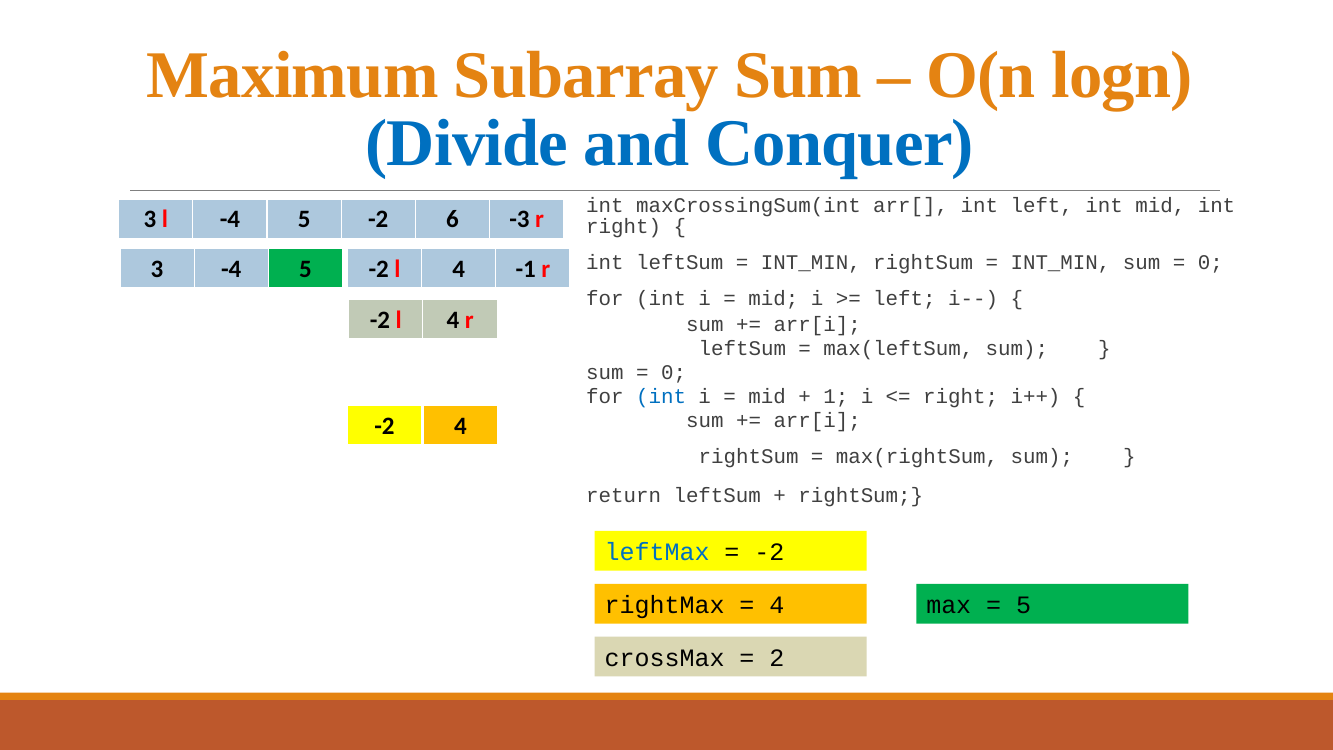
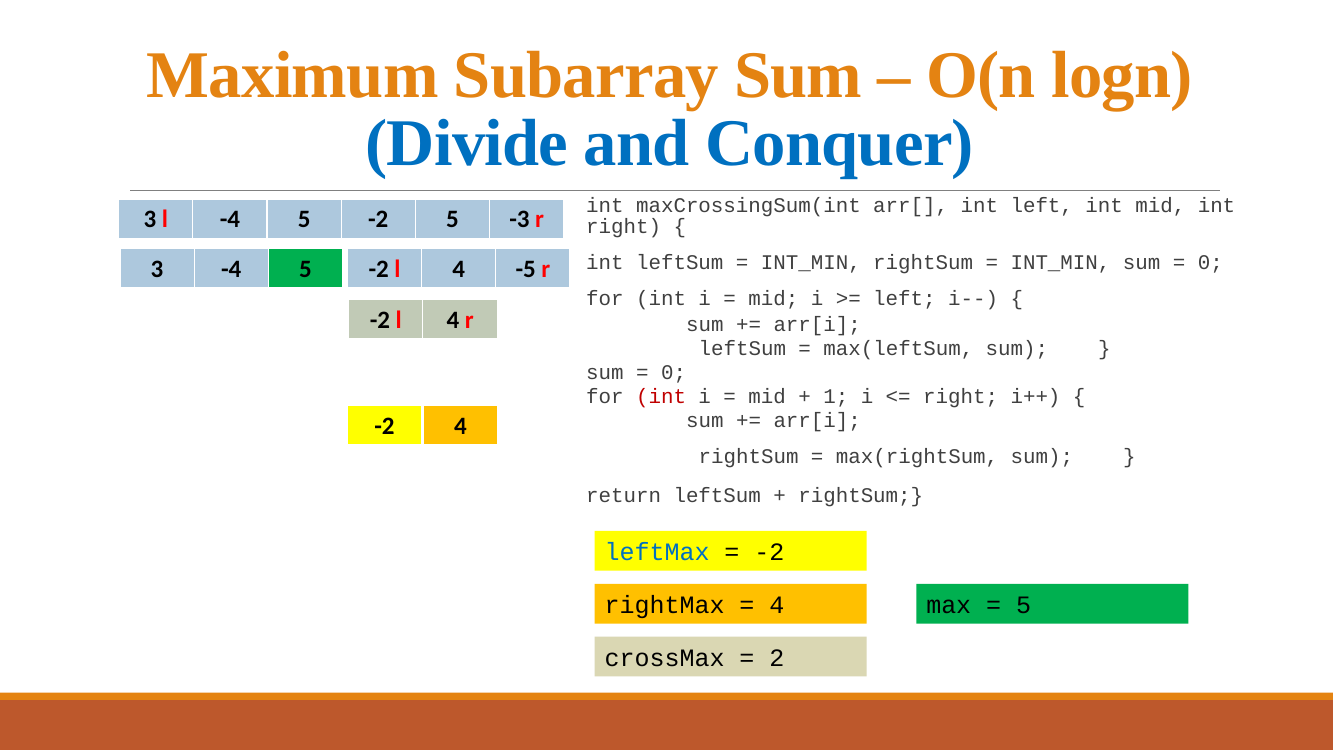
-2 6: 6 -> 5 (452, 220)
-1: -1 -> -5 (526, 269)
int colour: blue -> red (661, 396)
